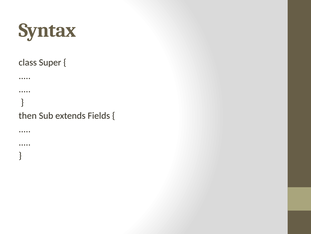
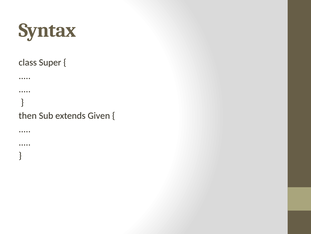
Fields: Fields -> Given (99, 115)
